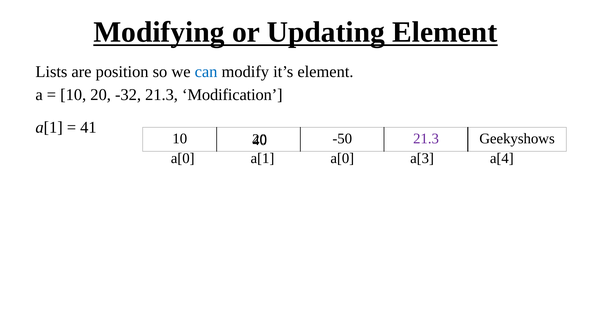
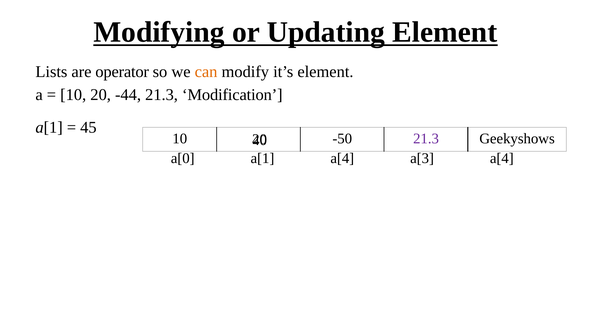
position: position -> operator (122, 72)
can colour: blue -> orange (206, 72)
-32: -32 -> -44 (128, 95)
41: 41 -> 45 (88, 128)
a[1 a[0: a[0 -> a[4 (342, 158)
